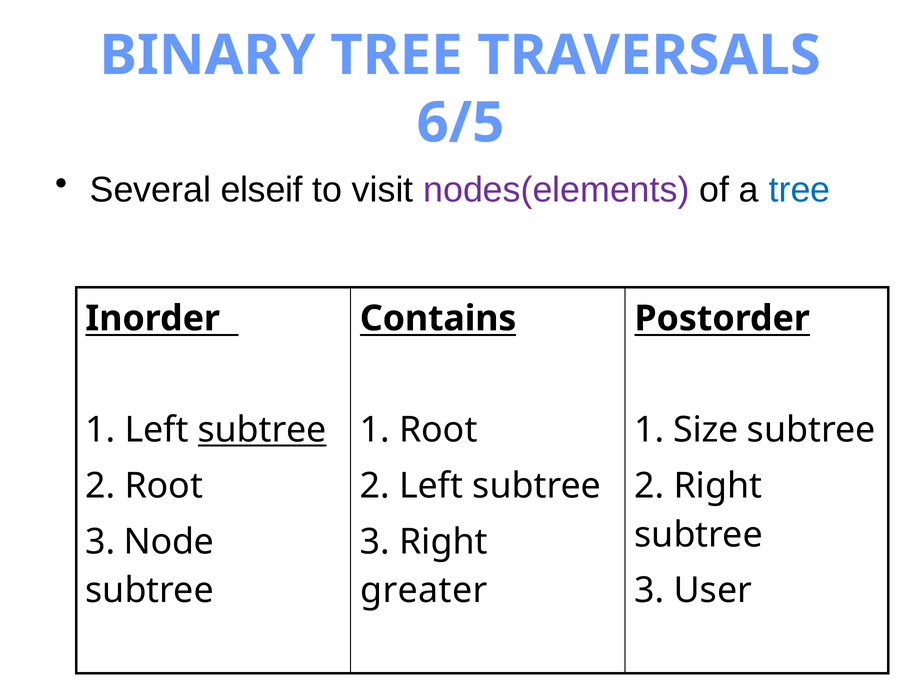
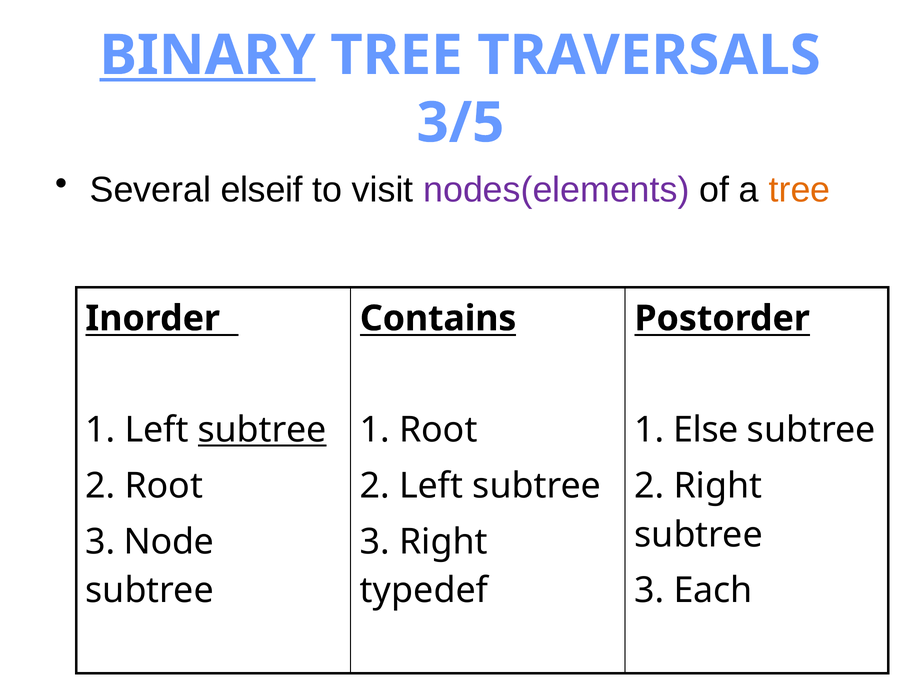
BINARY underline: none -> present (208, 55)
6/5: 6/5 -> 3/5 (460, 123)
tree colour: blue -> orange (800, 190)
Size: Size -> Else (706, 430)
greater: greater -> typedef (424, 590)
User: User -> Each (713, 590)
